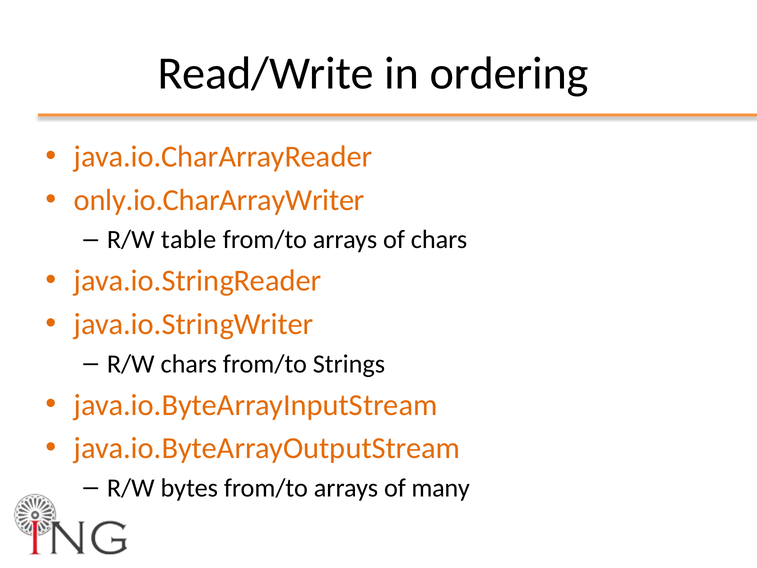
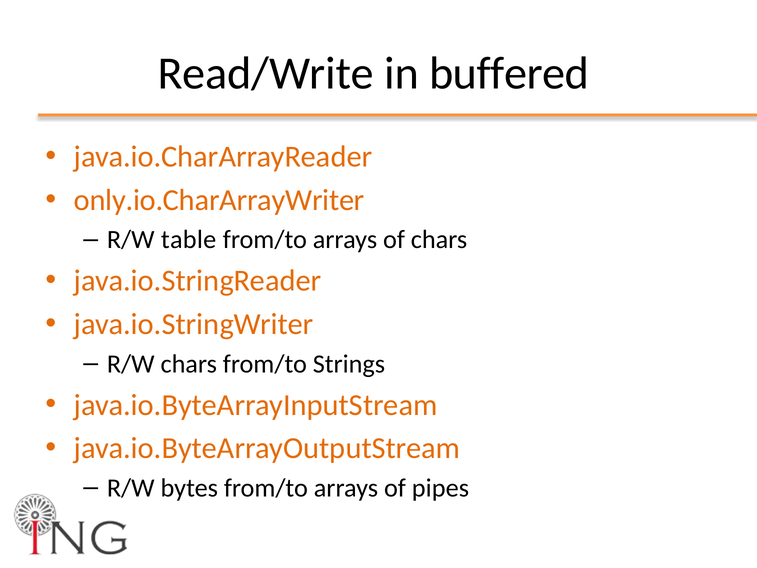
ordering: ordering -> buffered (509, 73)
many: many -> pipes (440, 488)
